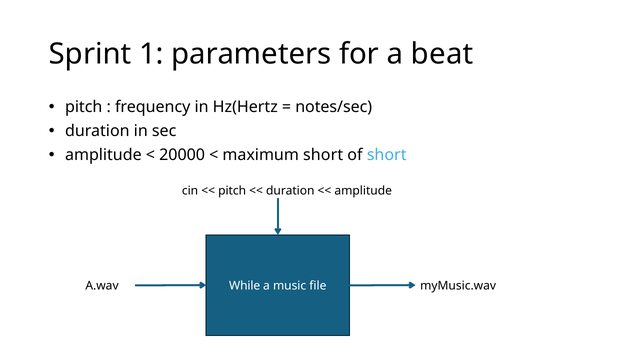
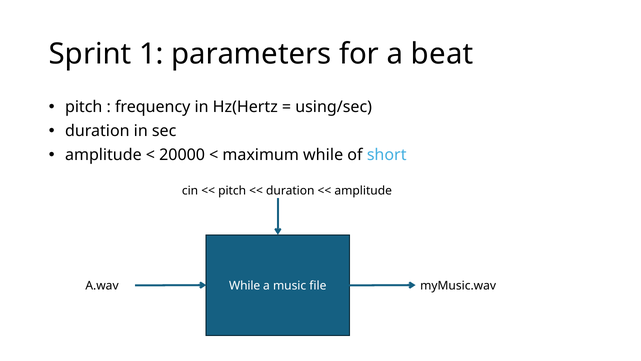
notes/sec: notes/sec -> using/sec (334, 107)
maximum short: short -> while (323, 155)
